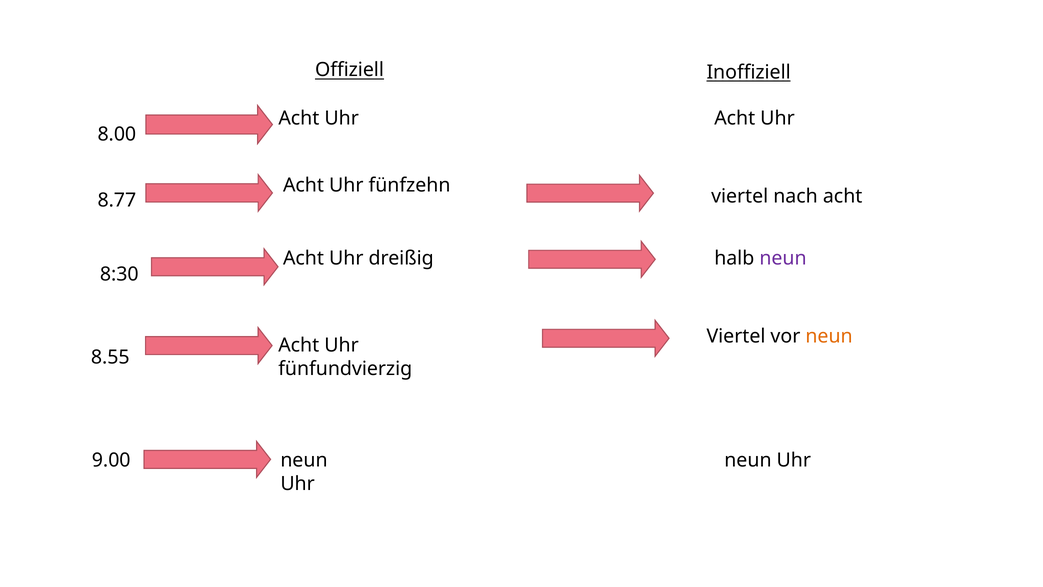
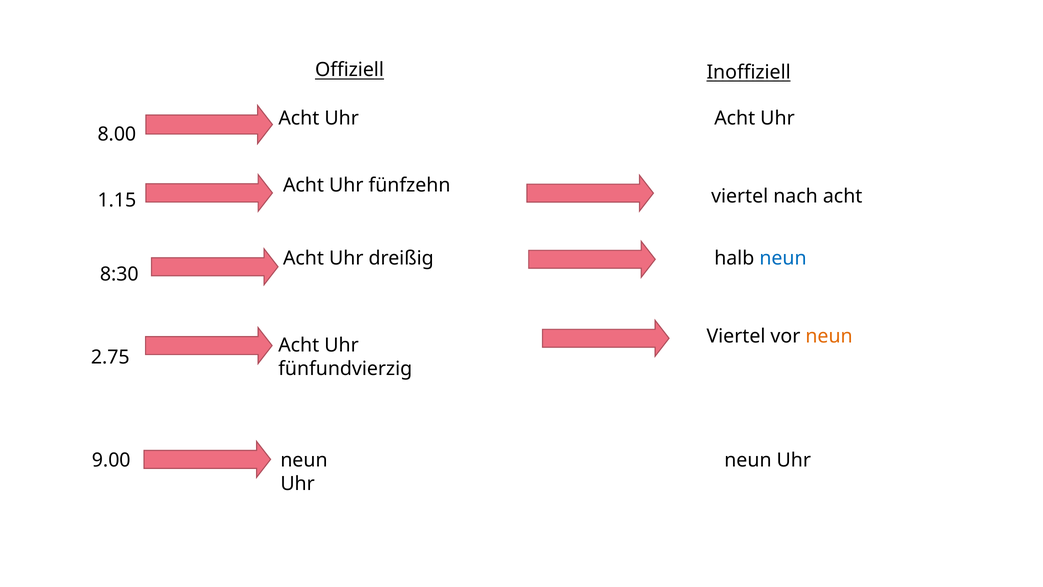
8.77: 8.77 -> 1.15 (117, 200)
neun colour: purple -> blue (783, 258)
8.55: 8.55 -> 2.75 (110, 357)
